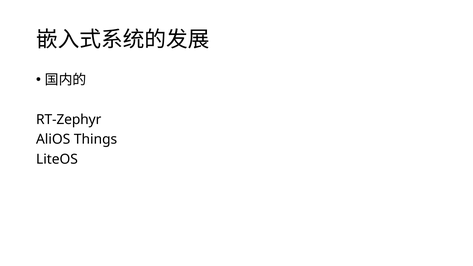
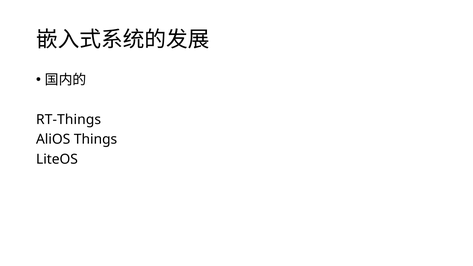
RT-Zephyr: RT-Zephyr -> RT-Things (69, 120)
